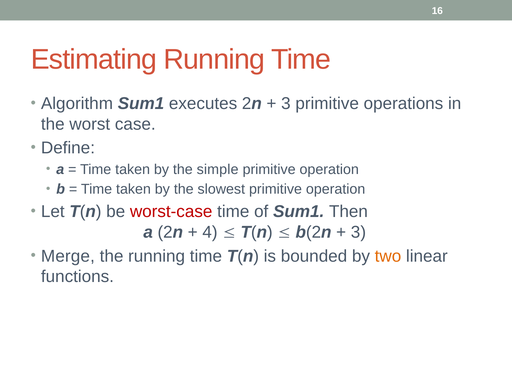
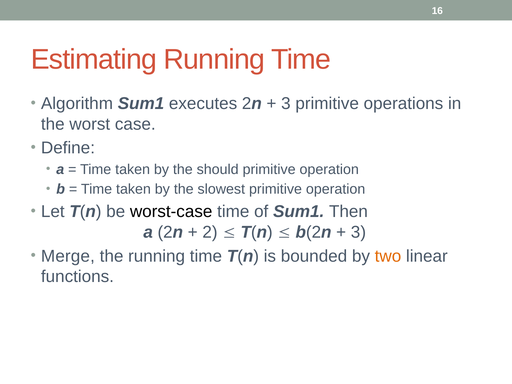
simple: simple -> should (218, 169)
worst-case colour: red -> black (171, 212)
4: 4 -> 2 (210, 232)
